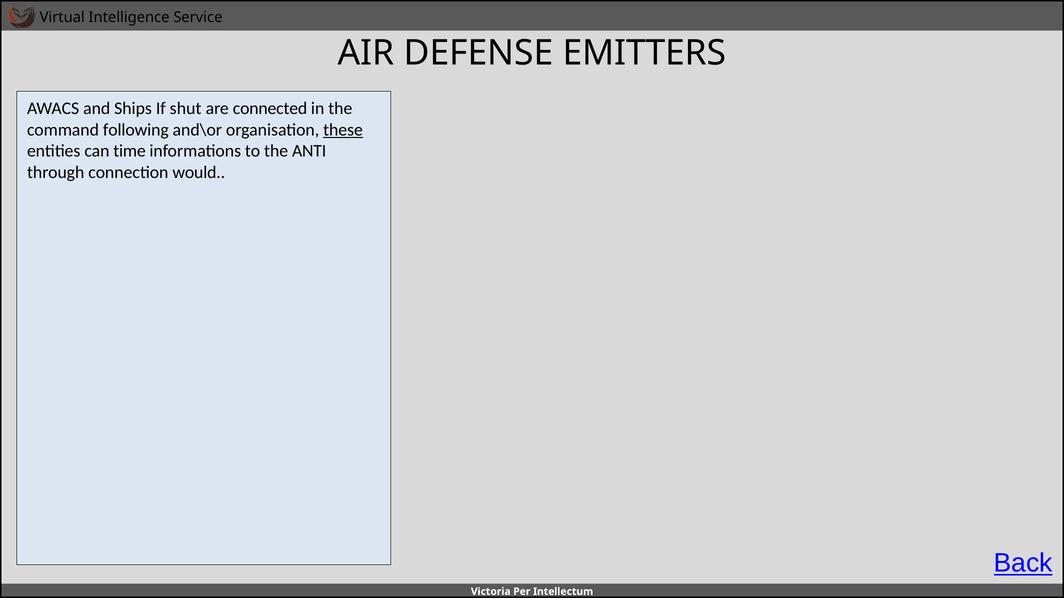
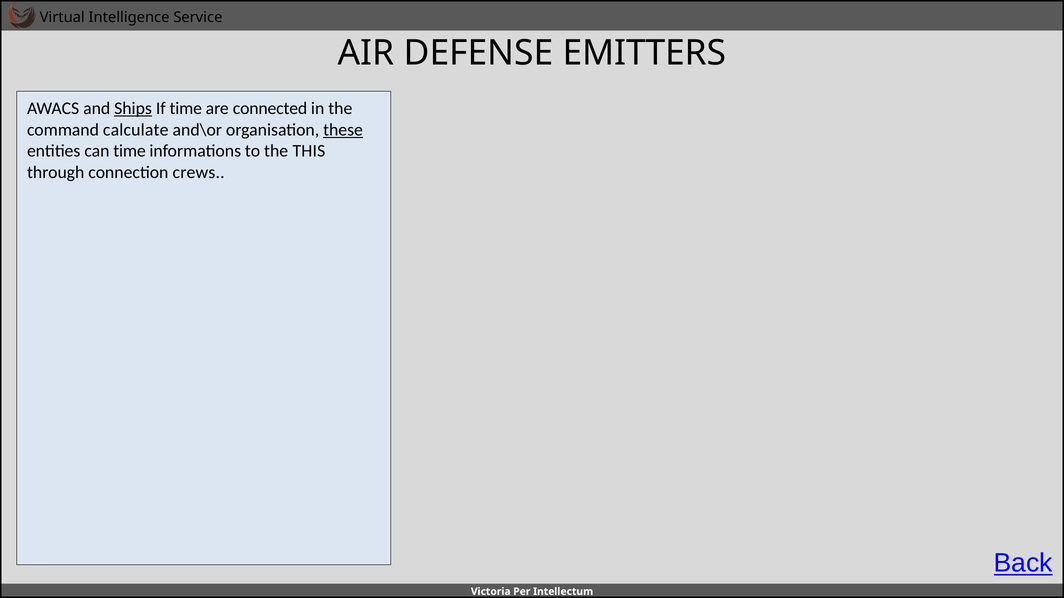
Ships underline: none -> present (133, 109)
If shut: shut -> time (186, 109)
following: following -> calculate (136, 130)
ANTI: ANTI -> THIS (309, 151)
would: would -> crews (199, 172)
